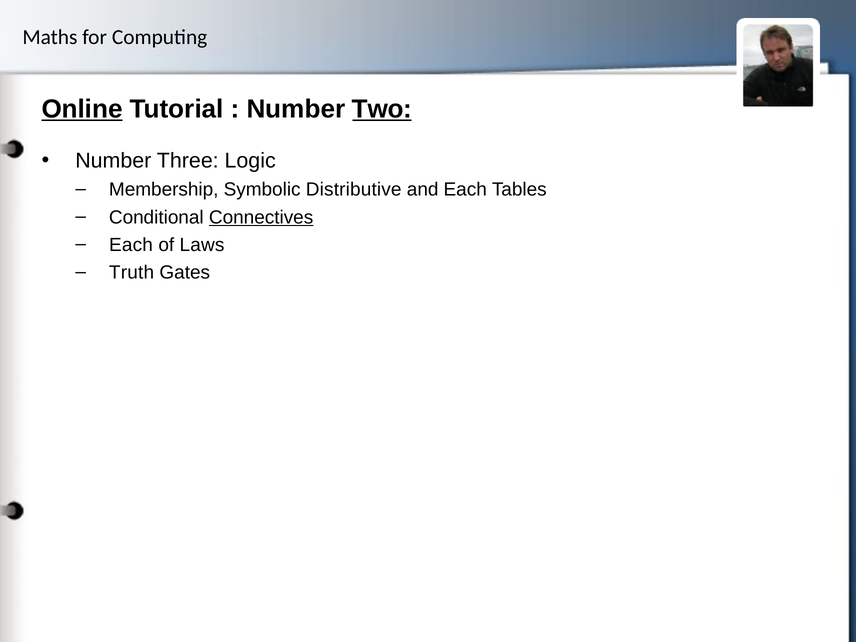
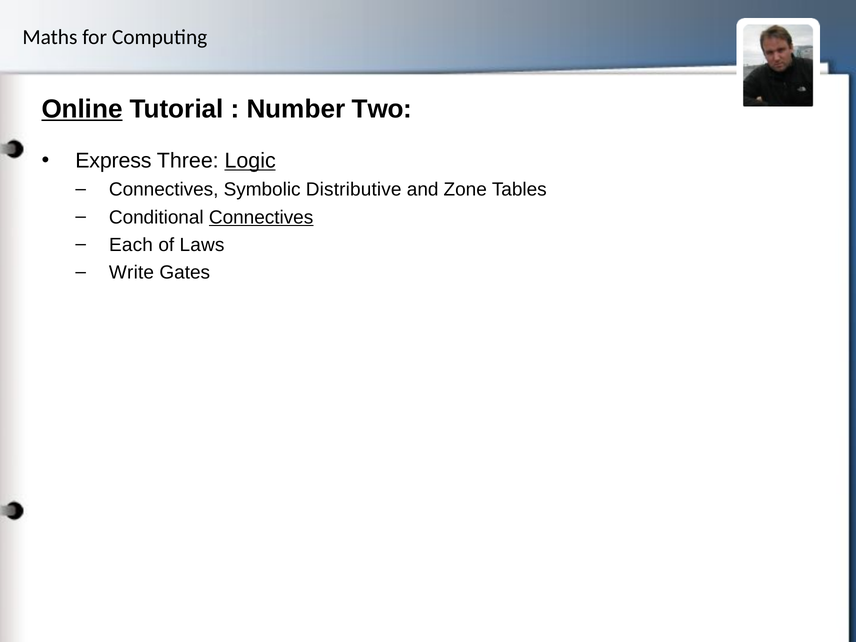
Two underline: present -> none (382, 109)
Number: Number -> Express (113, 161)
Logic underline: none -> present (250, 161)
Membership: Membership -> Connectives (164, 190)
and Each: Each -> Zone (465, 190)
Truth: Truth -> Write (132, 272)
